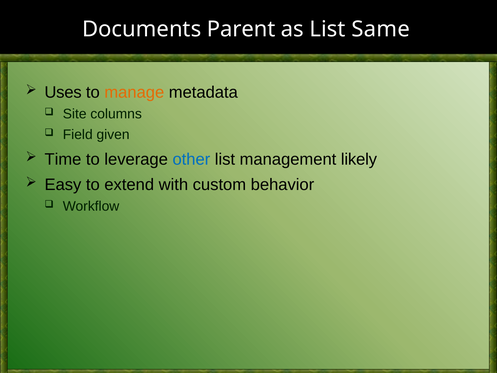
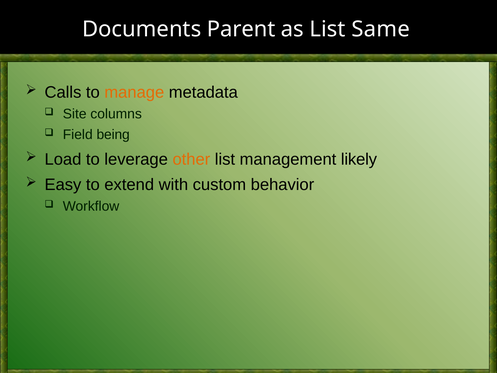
Uses: Uses -> Calls (63, 92)
given: given -> being (113, 135)
Time: Time -> Load (63, 159)
other colour: blue -> orange (191, 159)
